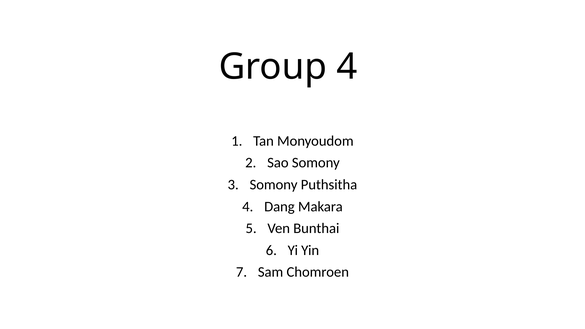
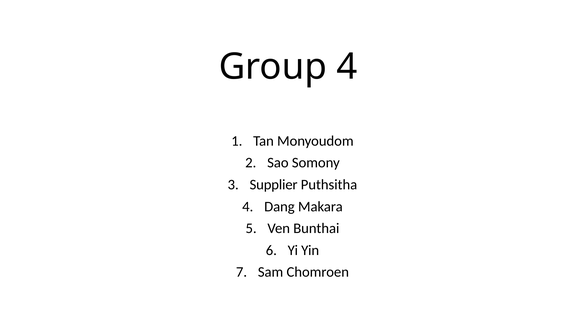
Somony: Somony -> Supplier (274, 185)
